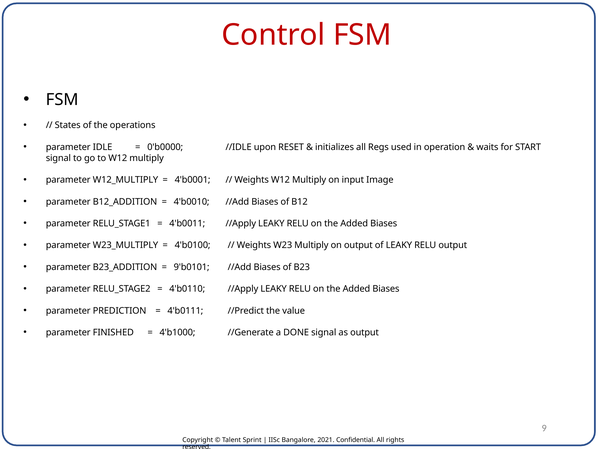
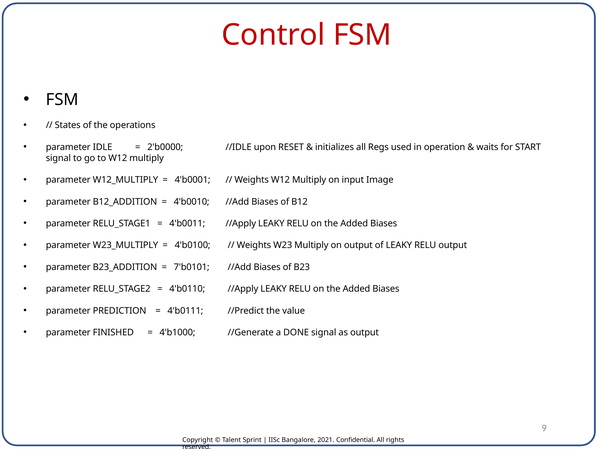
0'b0000: 0'b0000 -> 2'b0000 (165, 147)
9'b0101: 9'b0101 -> 7'b0101 (192, 267)
